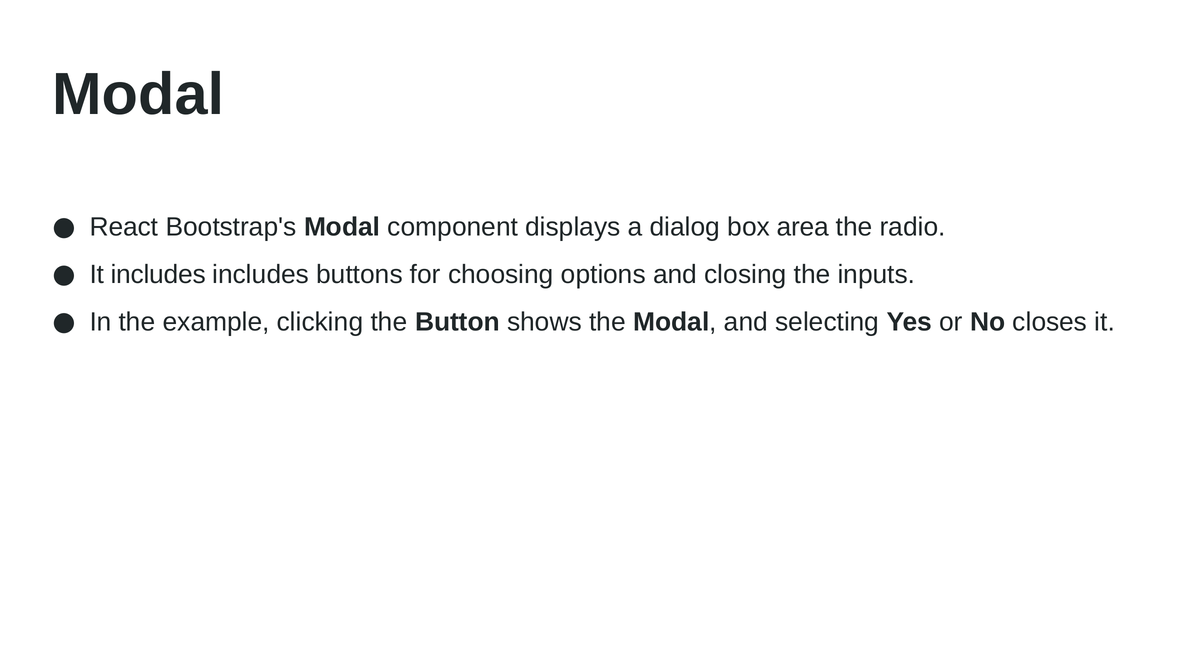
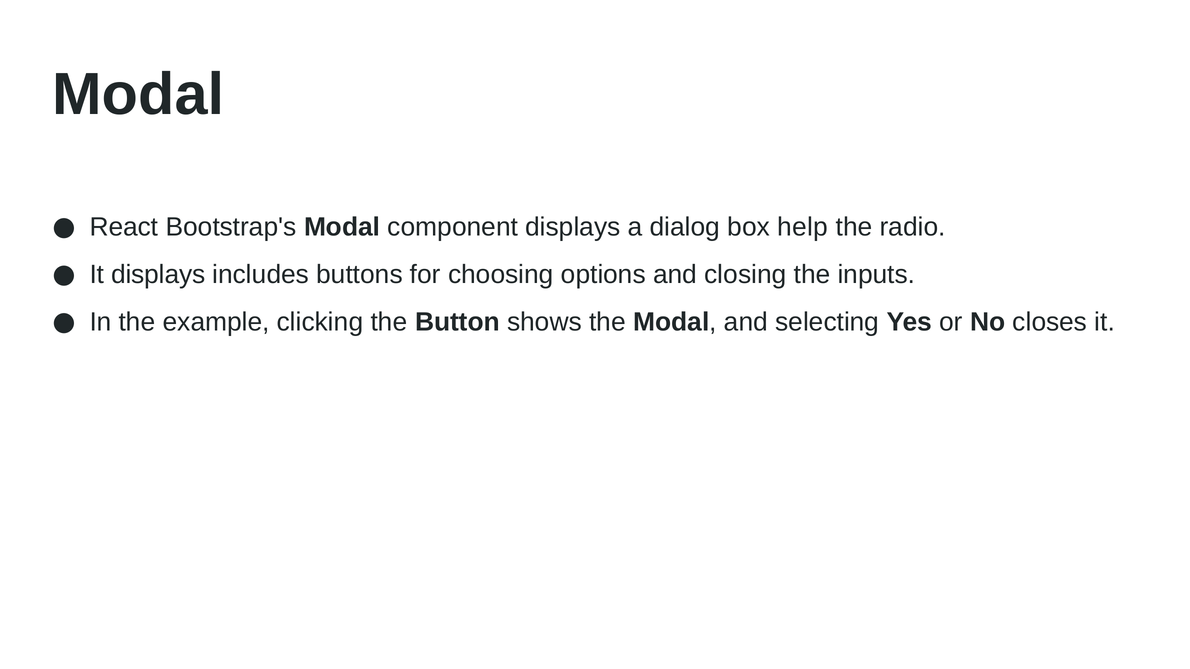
area: area -> help (803, 227)
It includes: includes -> displays (158, 274)
